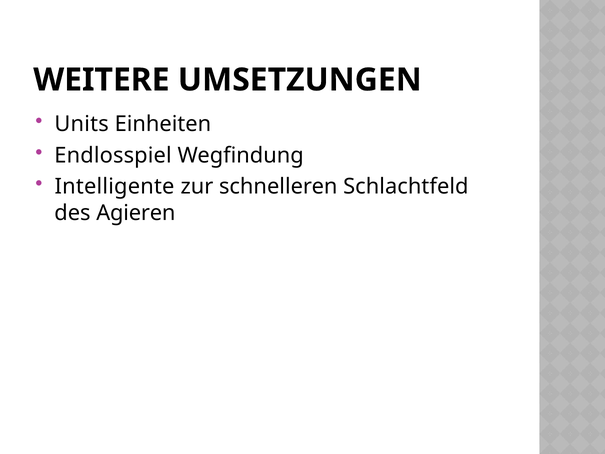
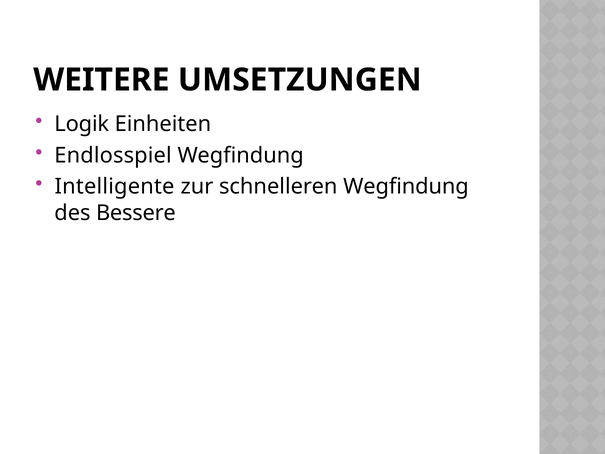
Units: Units -> Logik (82, 124)
schnelleren Schlachtfeld: Schlachtfeld -> Wegfindung (406, 187)
Agieren: Agieren -> Bessere (136, 213)
